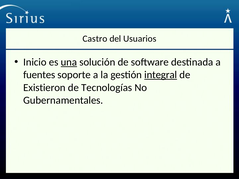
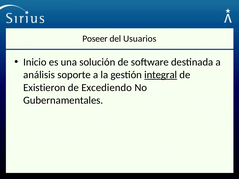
Castro: Castro -> Poseer (95, 39)
una underline: present -> none (69, 62)
fuentes: fuentes -> análisis (39, 75)
Tecnologías: Tecnologías -> Excediendo (107, 88)
